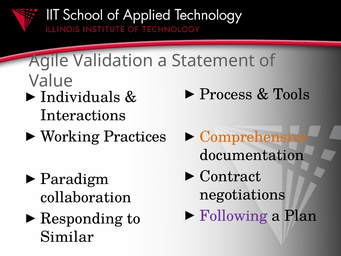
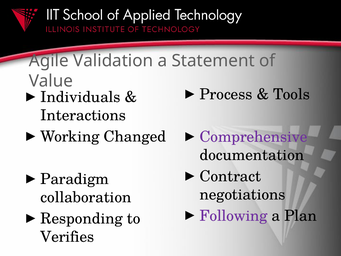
Practices: Practices -> Changed (135, 137)
Comprehensive colour: orange -> purple (254, 137)
Similar: Similar -> Verifies (67, 237)
